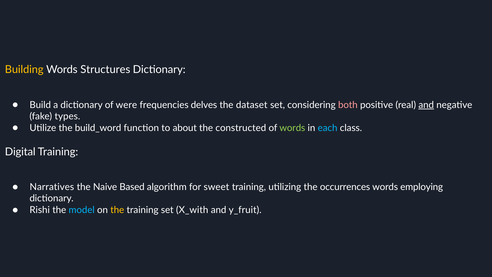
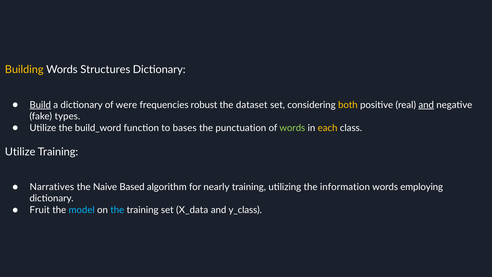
Build underline: none -> present (40, 105)
delves: delves -> robust (204, 105)
both colour: pink -> yellow (348, 105)
about: about -> bases (185, 128)
constructed: constructed -> punctuation (241, 128)
each colour: light blue -> yellow (328, 128)
Digital: Digital -> Utilize (20, 152)
sweet: sweet -> nearly (216, 187)
occurrences: occurrences -> information (345, 187)
Rishi: Rishi -> Fruit (40, 210)
the colour: yellow -> light blue (117, 210)
X_with: X_with -> X_data (192, 210)
y_fruit: y_fruit -> y_class (245, 210)
